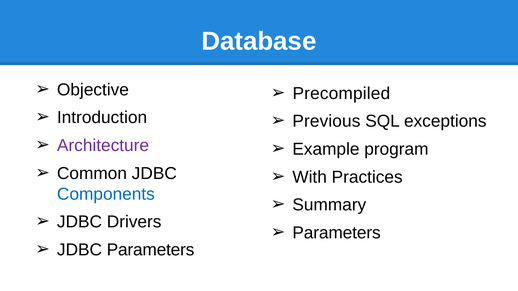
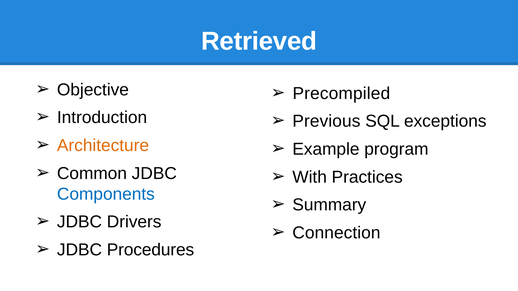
Database: Database -> Retrieved (259, 41)
Architecture colour: purple -> orange (103, 146)
Parameters: Parameters -> Connection (336, 233)
JDBC Parameters: Parameters -> Procedures (151, 250)
